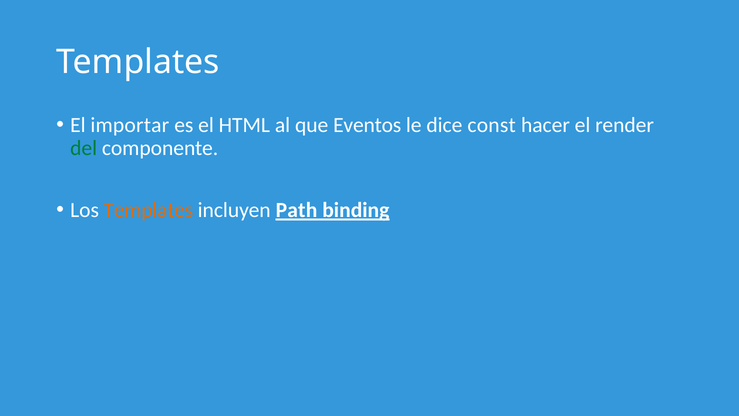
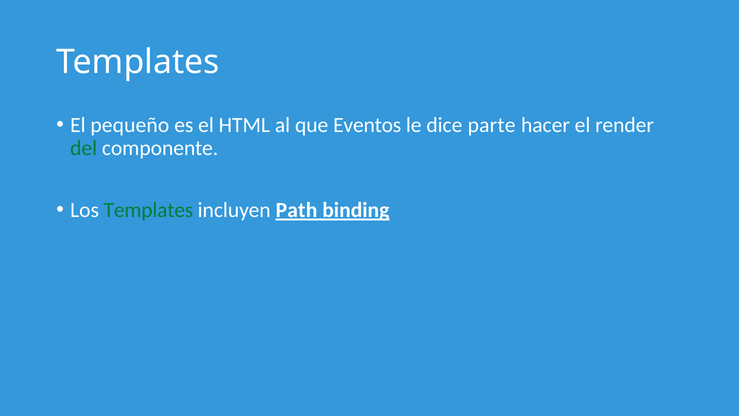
importar: importar -> pequeño (130, 125)
const: const -> parte (492, 125)
Templates colour: orange -> green (148, 210)
